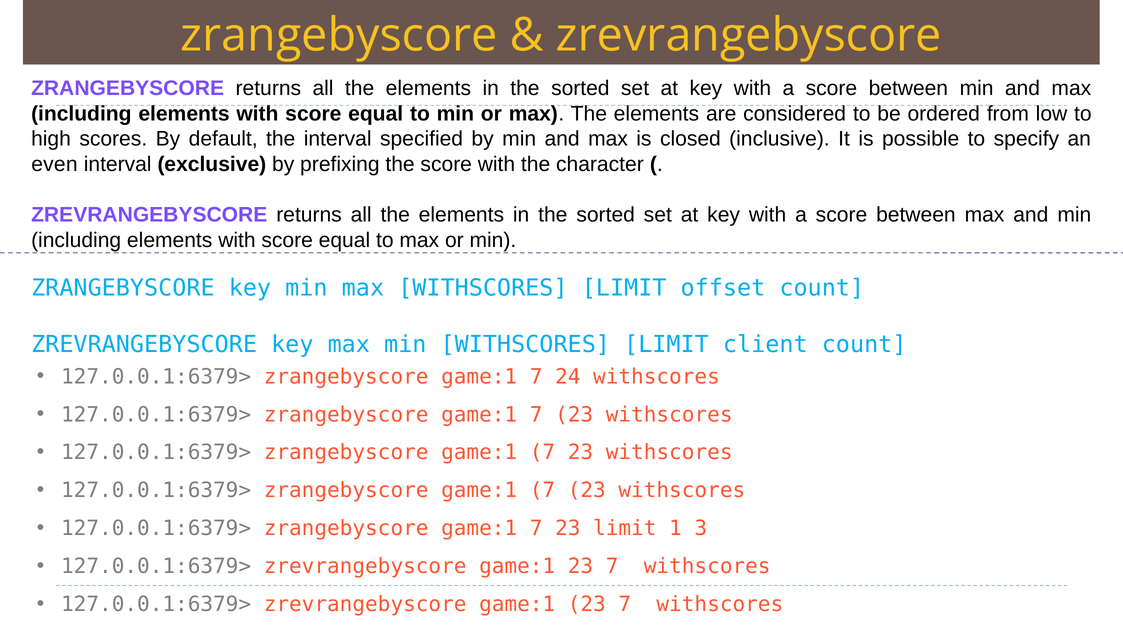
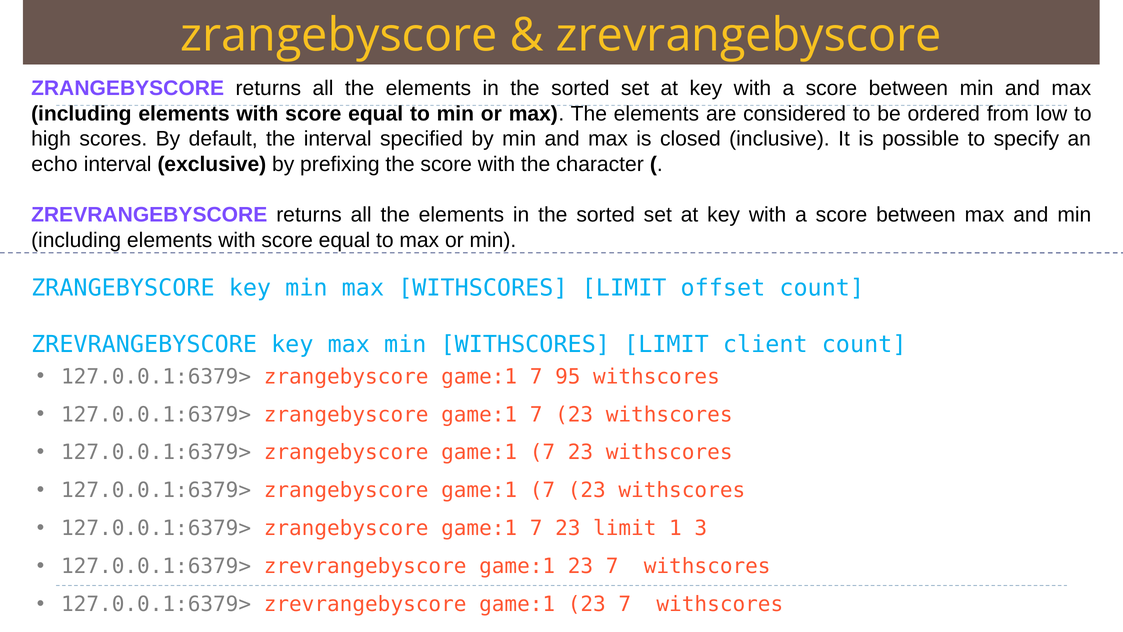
even: even -> echo (54, 164)
24: 24 -> 95 (568, 376)
